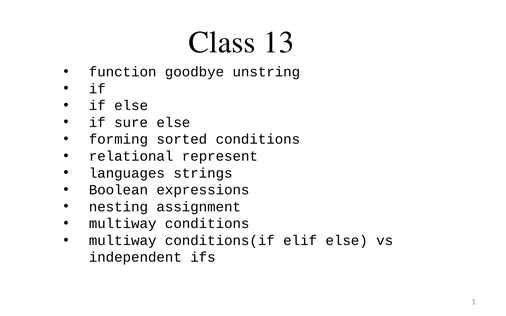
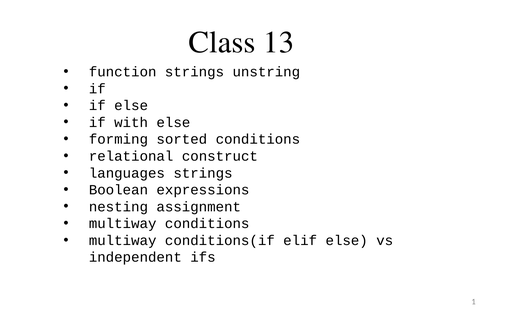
function goodbye: goodbye -> strings (194, 72)
sure: sure -> with (131, 123)
represent: represent -> construct (220, 156)
